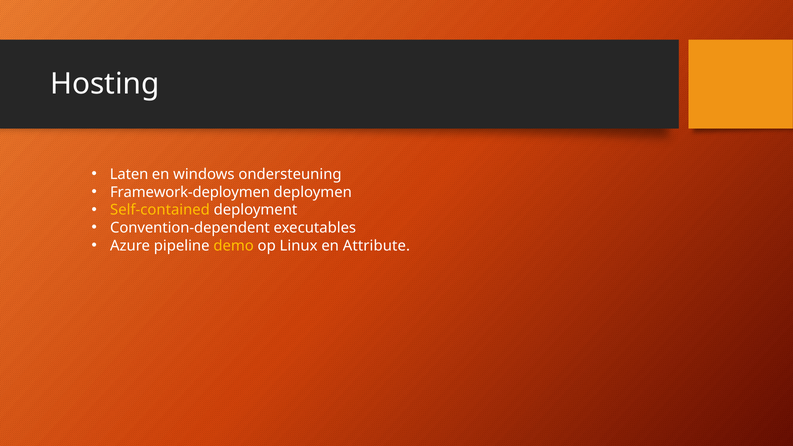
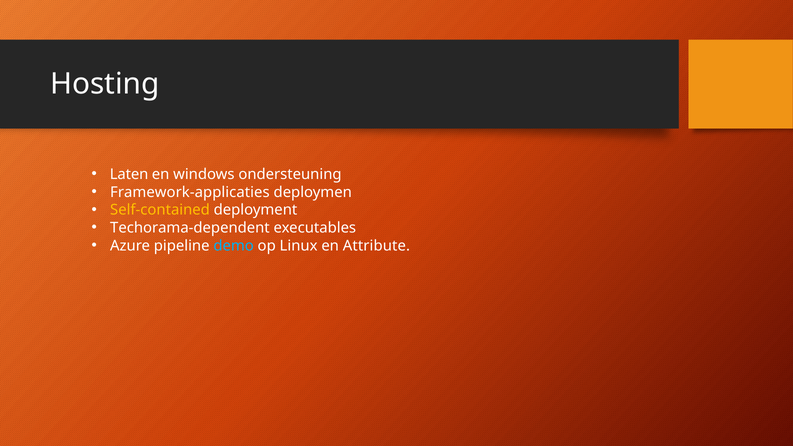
Framework-deploymen: Framework-deploymen -> Framework-applicaties (190, 192)
Convention-dependent: Convention-dependent -> Techorama-dependent (190, 228)
demo colour: yellow -> light blue (234, 246)
